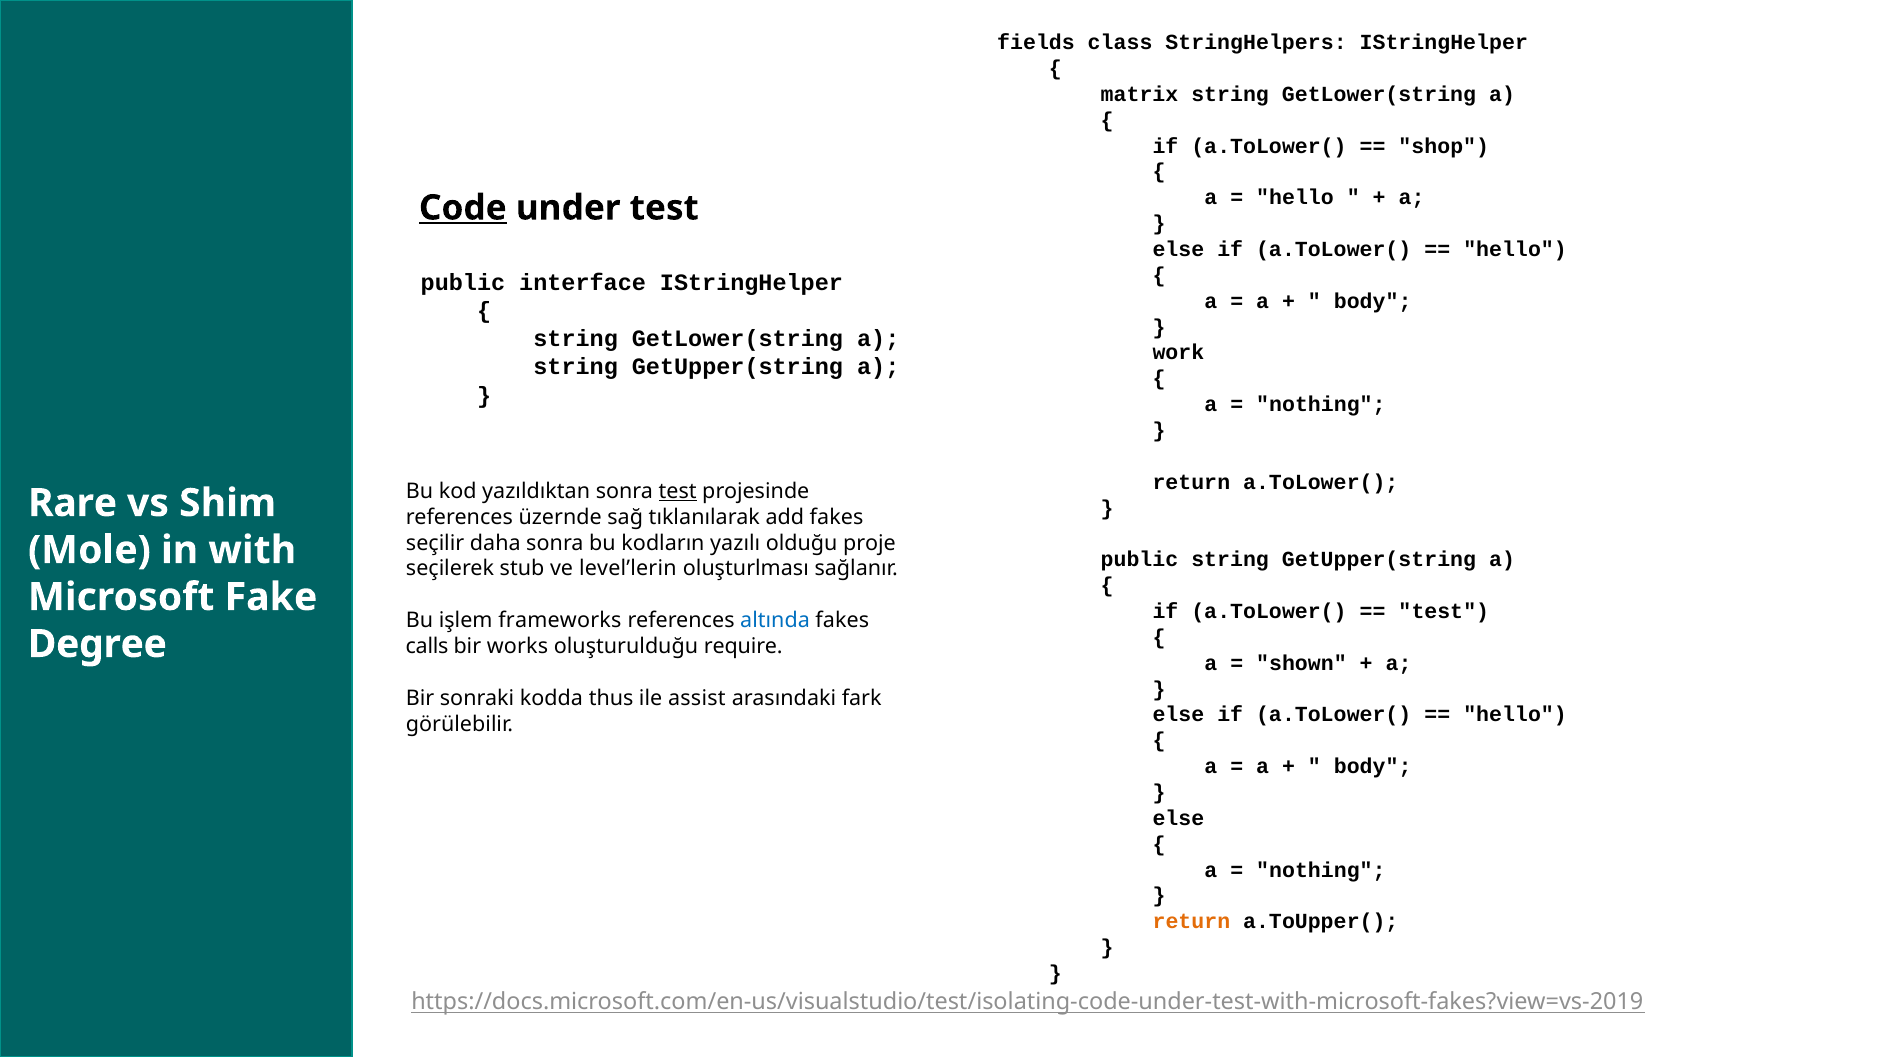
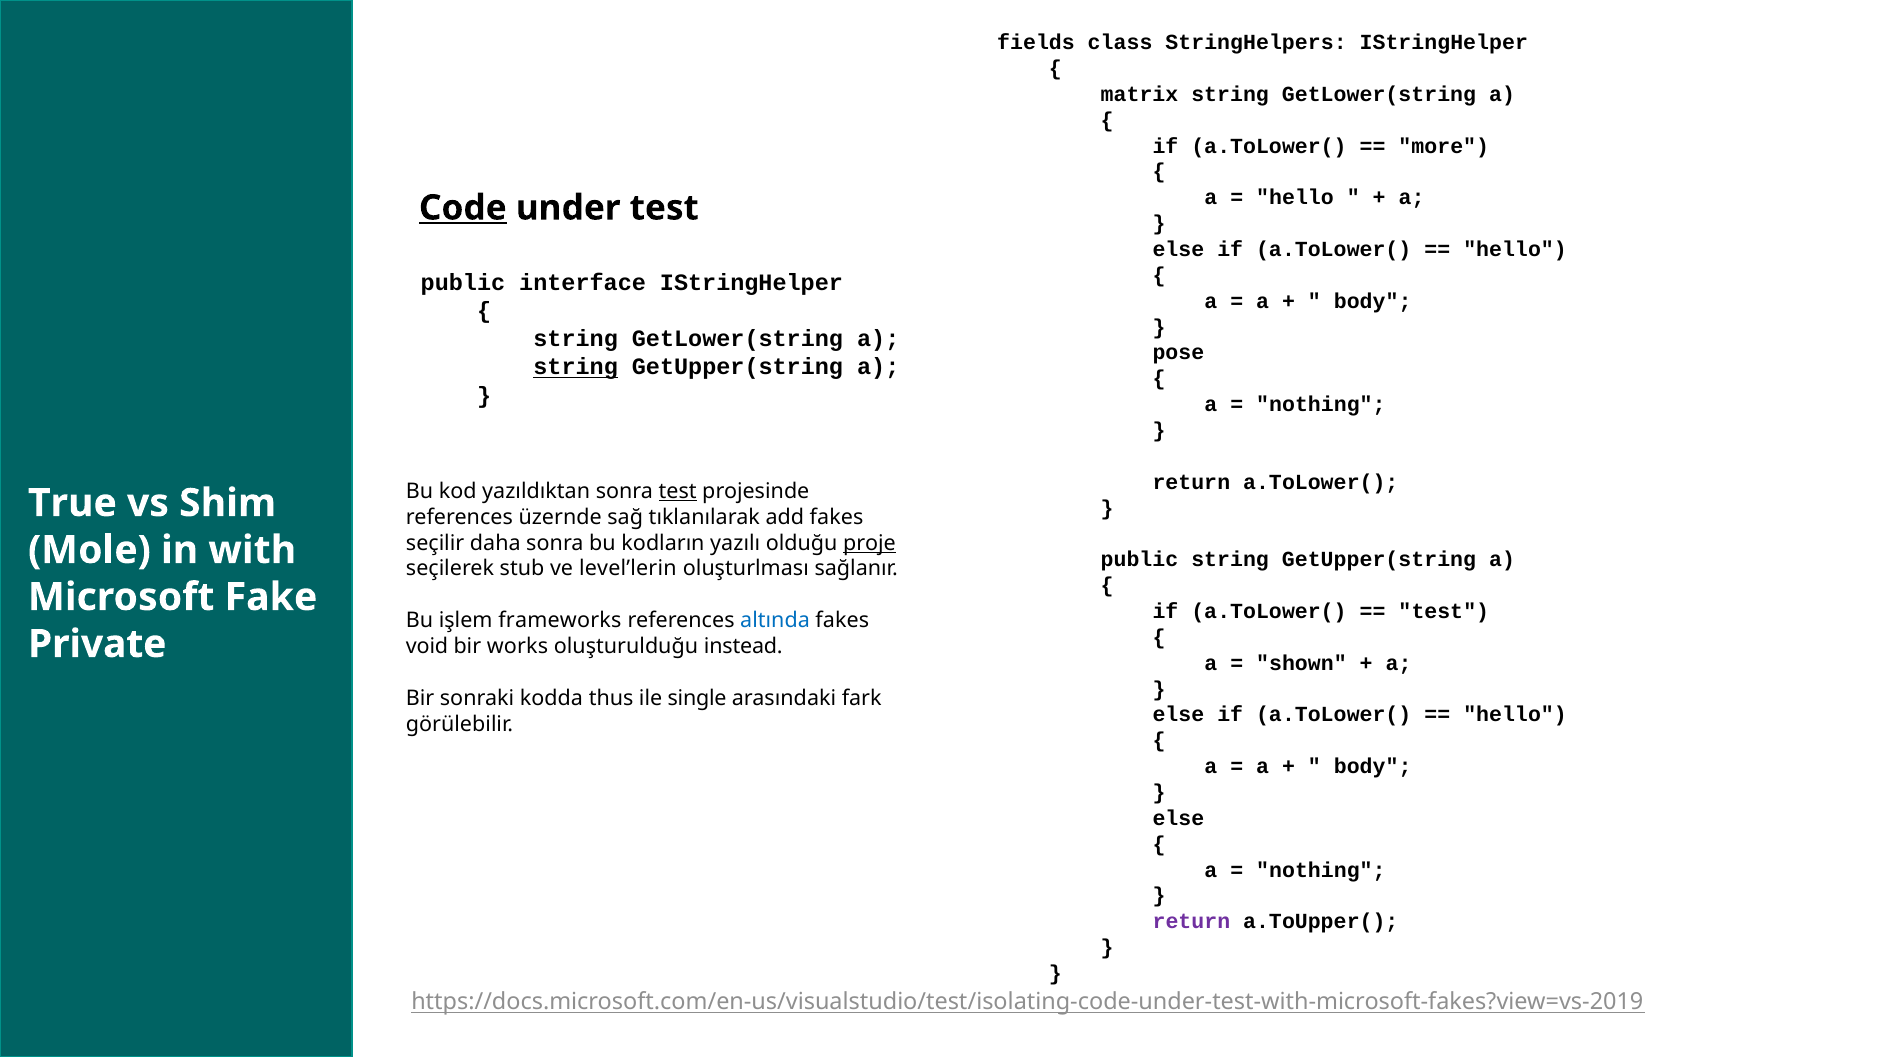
shop: shop -> more (1444, 146)
work: work -> pose (1178, 353)
string underline: none -> present (576, 367)
Rare: Rare -> True (72, 503)
proje underline: none -> present (869, 543)
Degree: Degree -> Private (97, 644)
calls: calls -> void (427, 646)
require: require -> instead (743, 646)
assist: assist -> single (697, 698)
return colour: orange -> purple (1191, 921)
